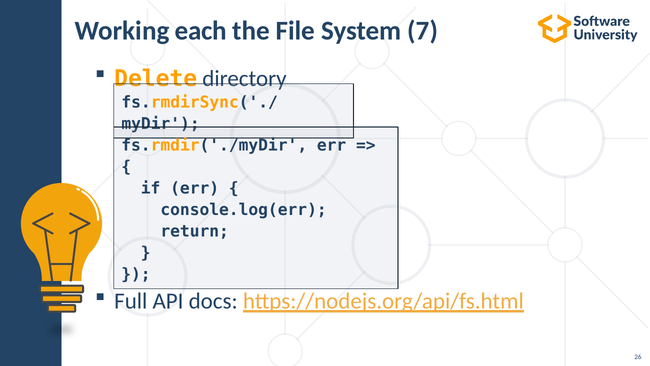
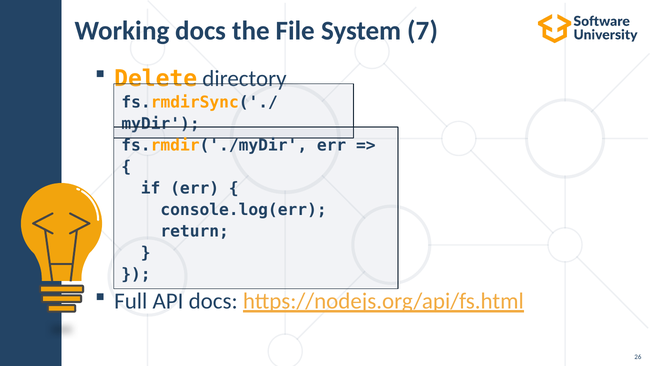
Working each: each -> docs (201, 31)
